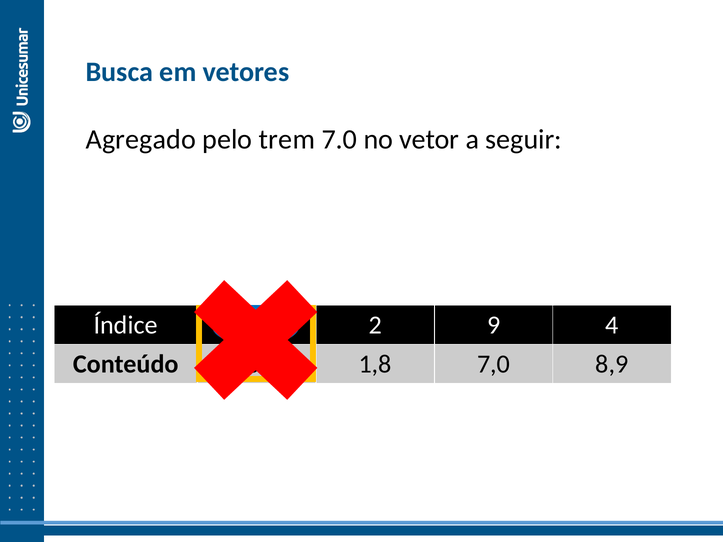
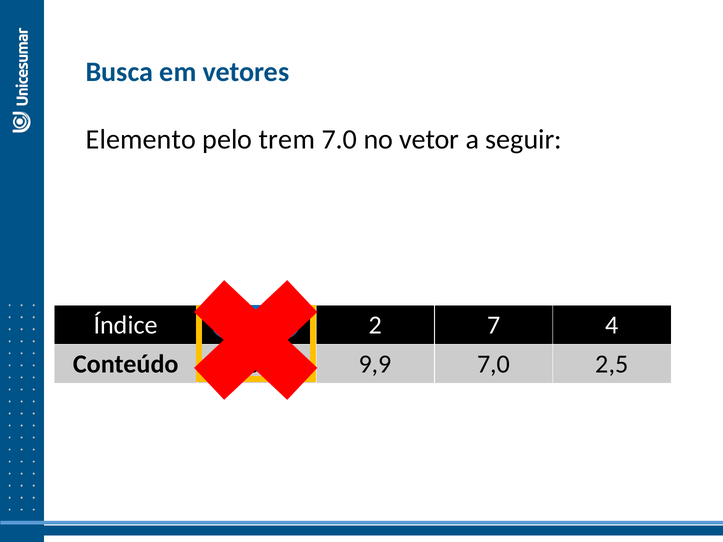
Agregado: Agregado -> Elemento (141, 139)
9: 9 -> 7 (494, 325)
1,8: 1,8 -> 9,9 (375, 364)
8,9: 8,9 -> 2,5 (612, 364)
